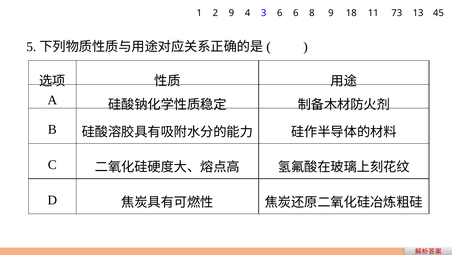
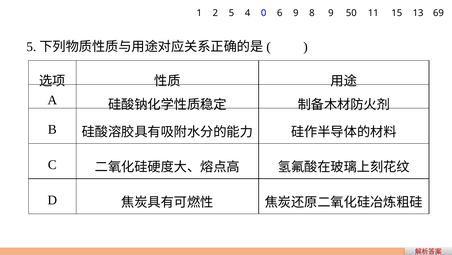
2 9: 9 -> 5 (231, 13)
3: 3 -> 0 (264, 13)
6 6: 6 -> 9 (296, 13)
18: 18 -> 50 (351, 13)
73: 73 -> 15 (397, 13)
45: 45 -> 69 (438, 13)
